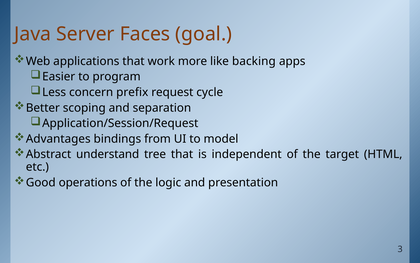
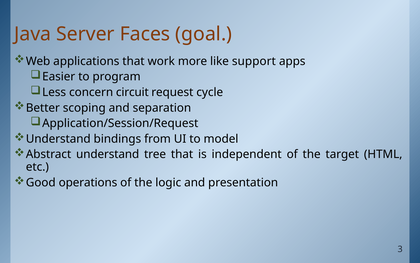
backing: backing -> support (254, 61)
prefix: prefix -> circuit (132, 92)
Advantages: Advantages -> Understand (58, 139)
